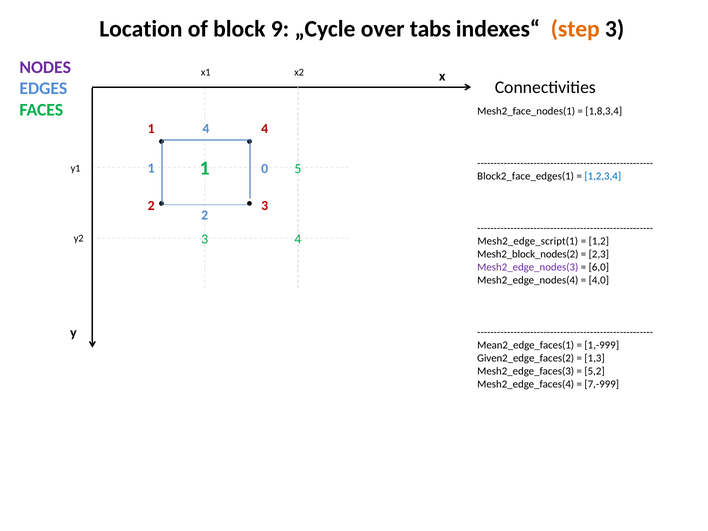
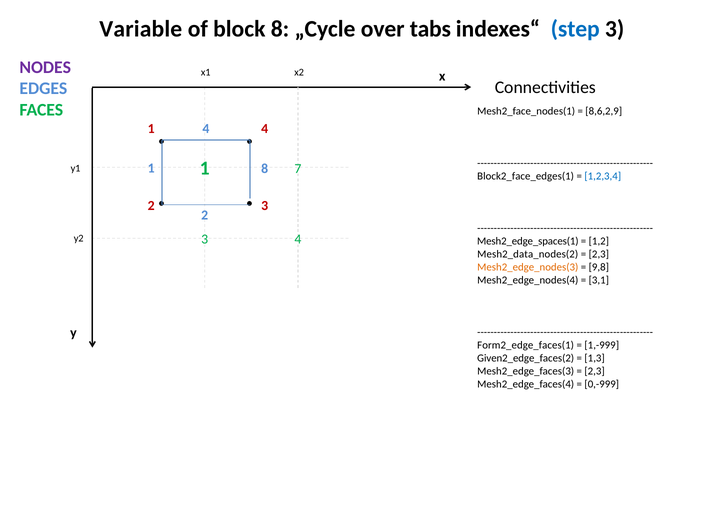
Location: Location -> Variable (141, 29)
block 9: 9 -> 8 (280, 29)
step colour: orange -> blue (575, 29)
1,8,3,4: 1,8,3,4 -> 8,6,2,9 (604, 111)
1 0: 0 -> 8 (265, 169)
5: 5 -> 7 (298, 169)
Mesh2_edge_script(1: Mesh2_edge_script(1 -> Mesh2_edge_spaces(1 (528, 241)
Mesh2_block_nodes(2: Mesh2_block_nodes(2 -> Mesh2_data_nodes(2 (528, 254)
Mesh2_edge_nodes(3 colour: purple -> orange (528, 267)
6,0: 6,0 -> 9,8 (599, 267)
4,0: 4,0 -> 3,1 (599, 280)
Mean2_edge_faces(1: Mean2_edge_faces(1 -> Form2_edge_faces(1 (526, 345)
5,2: 5,2 -> 2,3 (595, 371)
7,-999: 7,-999 -> 0,-999 (602, 384)
